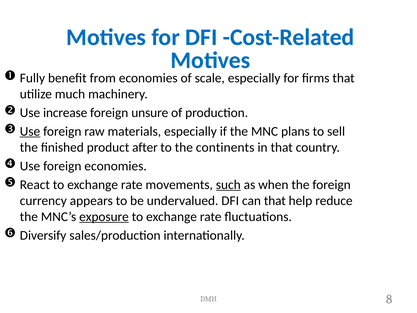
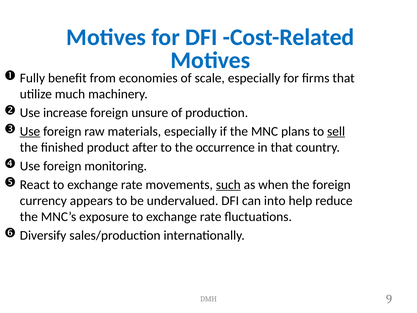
sell underline: none -> present (336, 131)
continents: continents -> occurrence (225, 147)
foreign economies: economies -> monitoring (116, 166)
can that: that -> into (275, 200)
exposure underline: present -> none (104, 216)
8: 8 -> 9 (389, 299)
